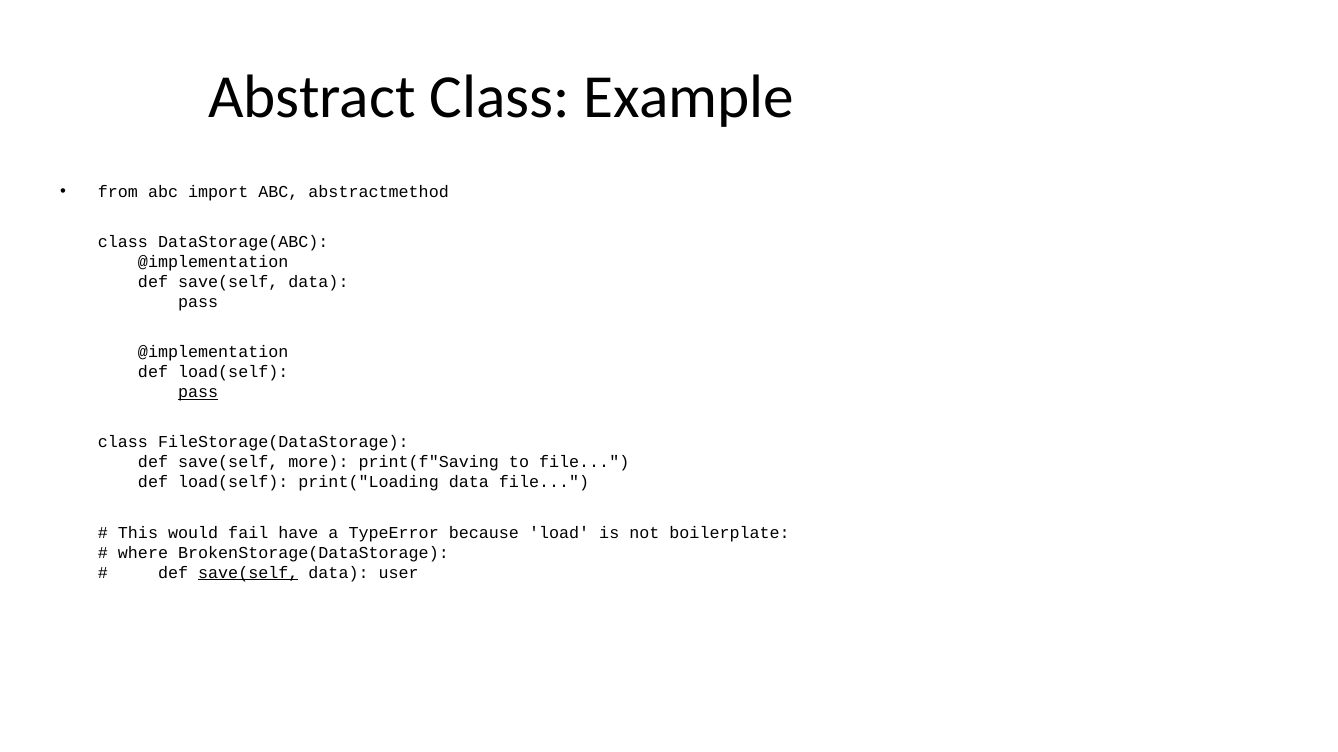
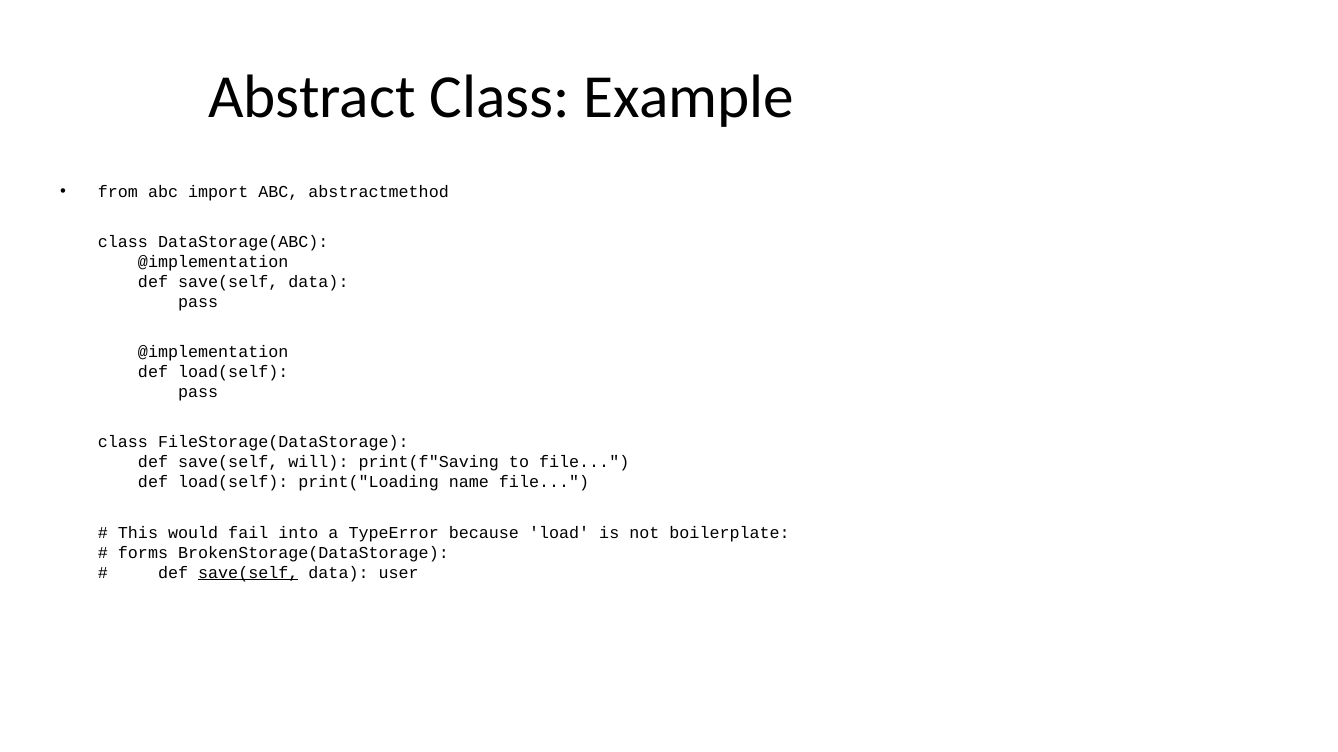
pass underline: present -> none (198, 393)
more: more -> will (318, 463)
print("Loading data: data -> name (469, 483)
have: have -> into (298, 533)
where: where -> forms (143, 553)
